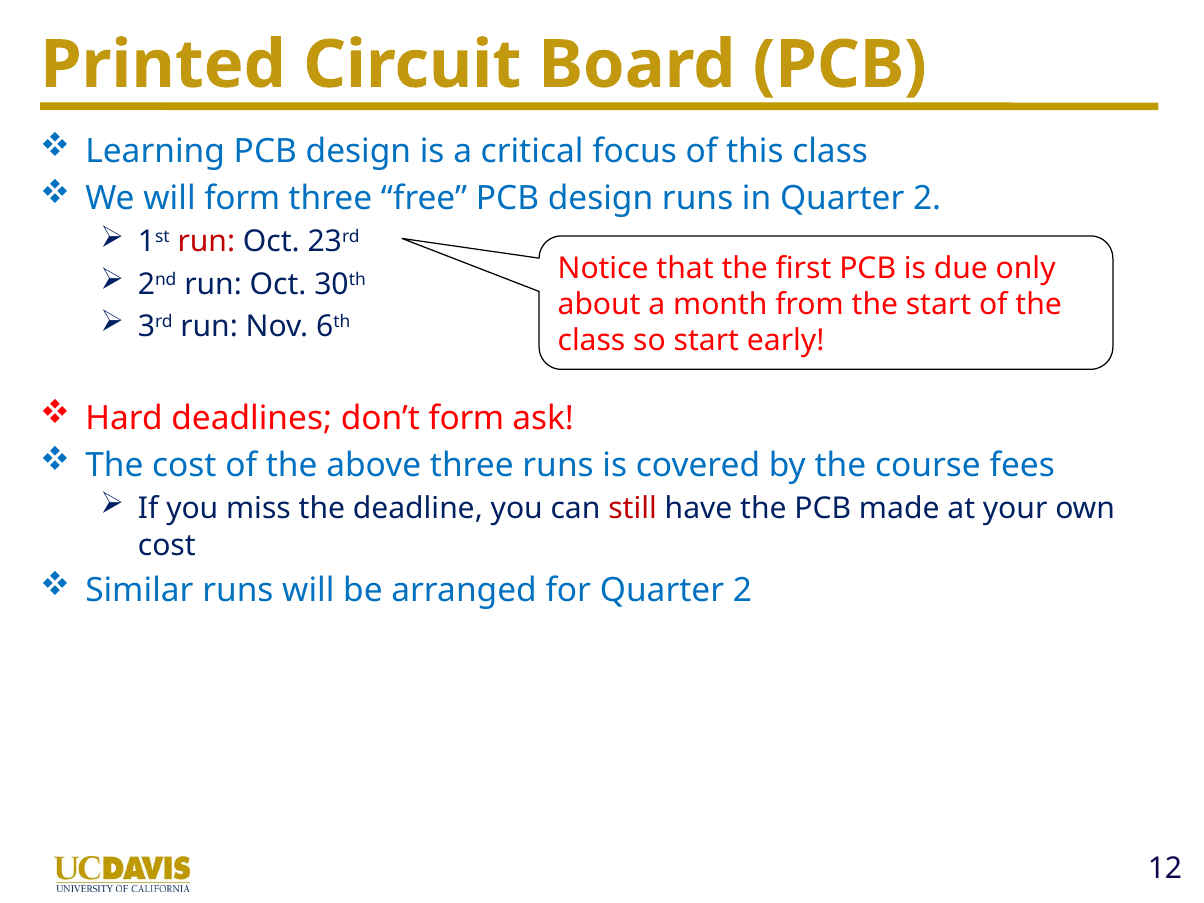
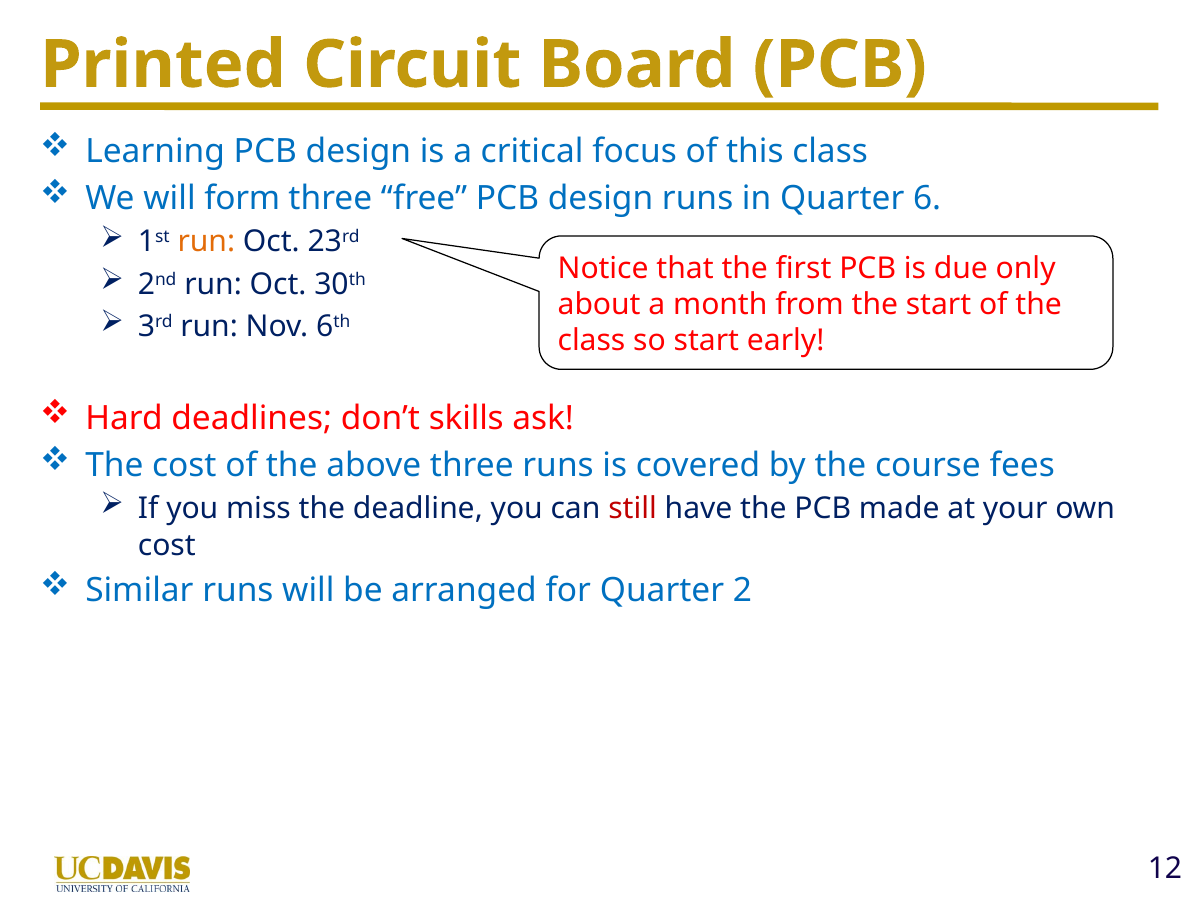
in Quarter 2: 2 -> 6 (927, 198)
run colour: red -> orange (206, 242)
don’t form: form -> skills (466, 418)
